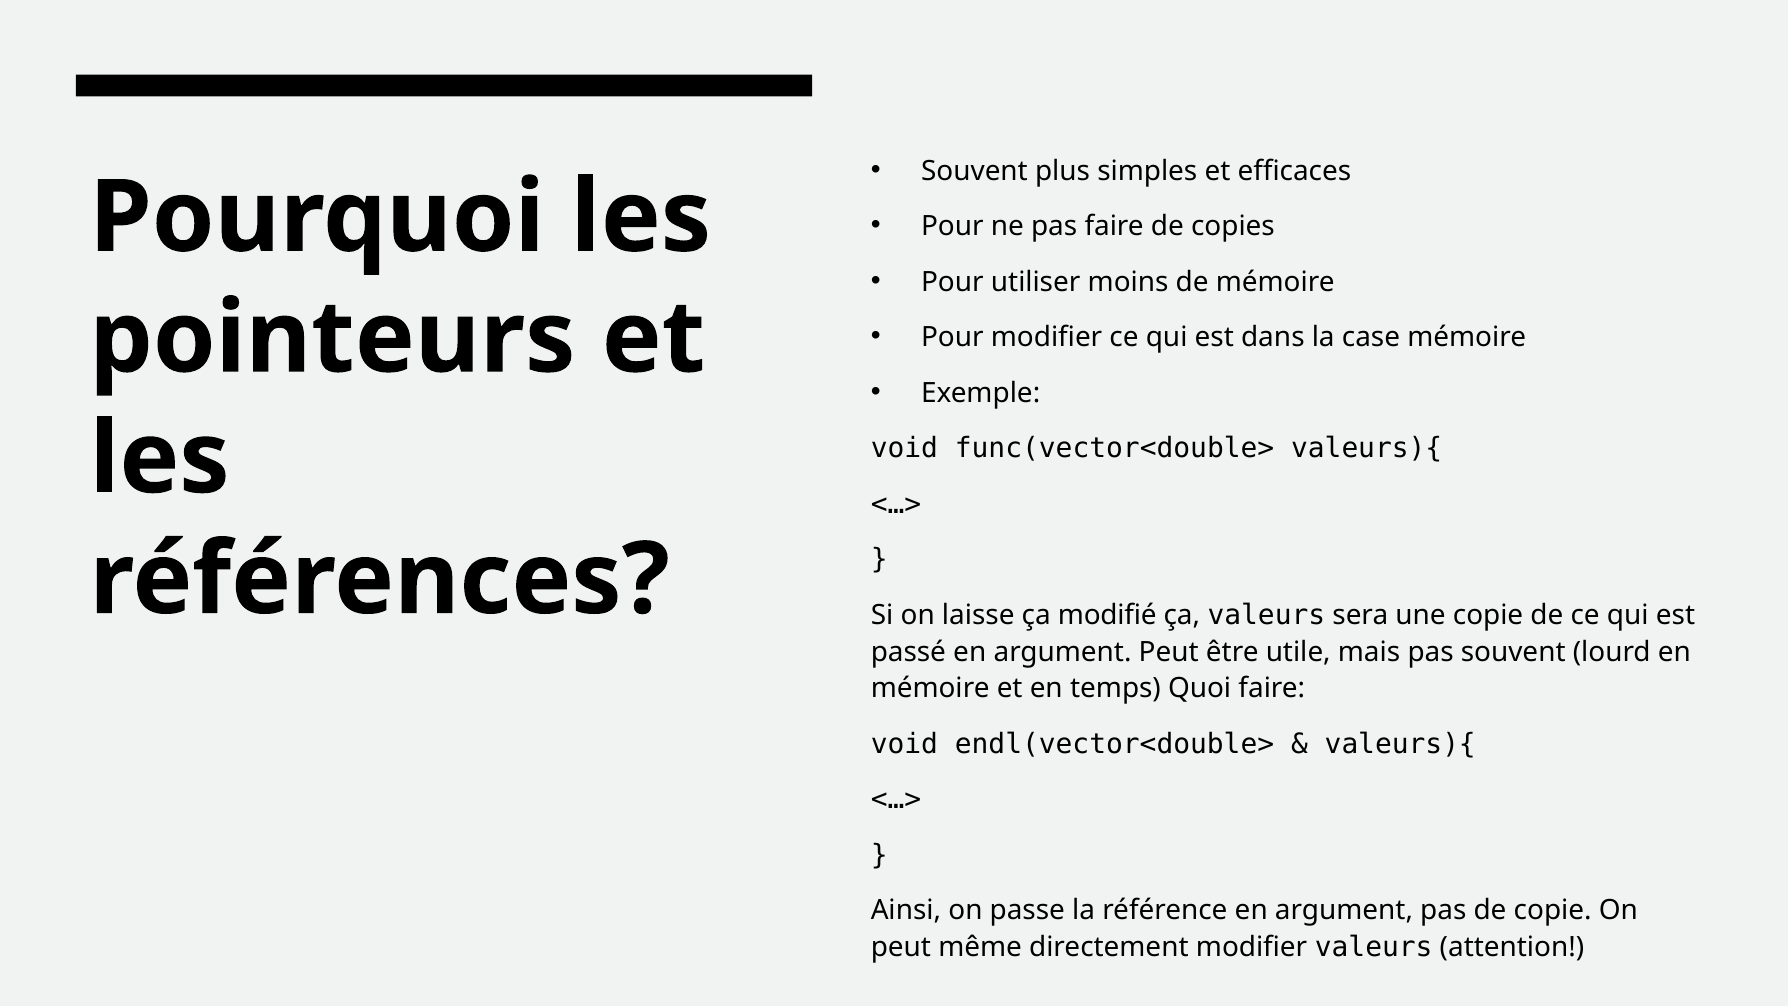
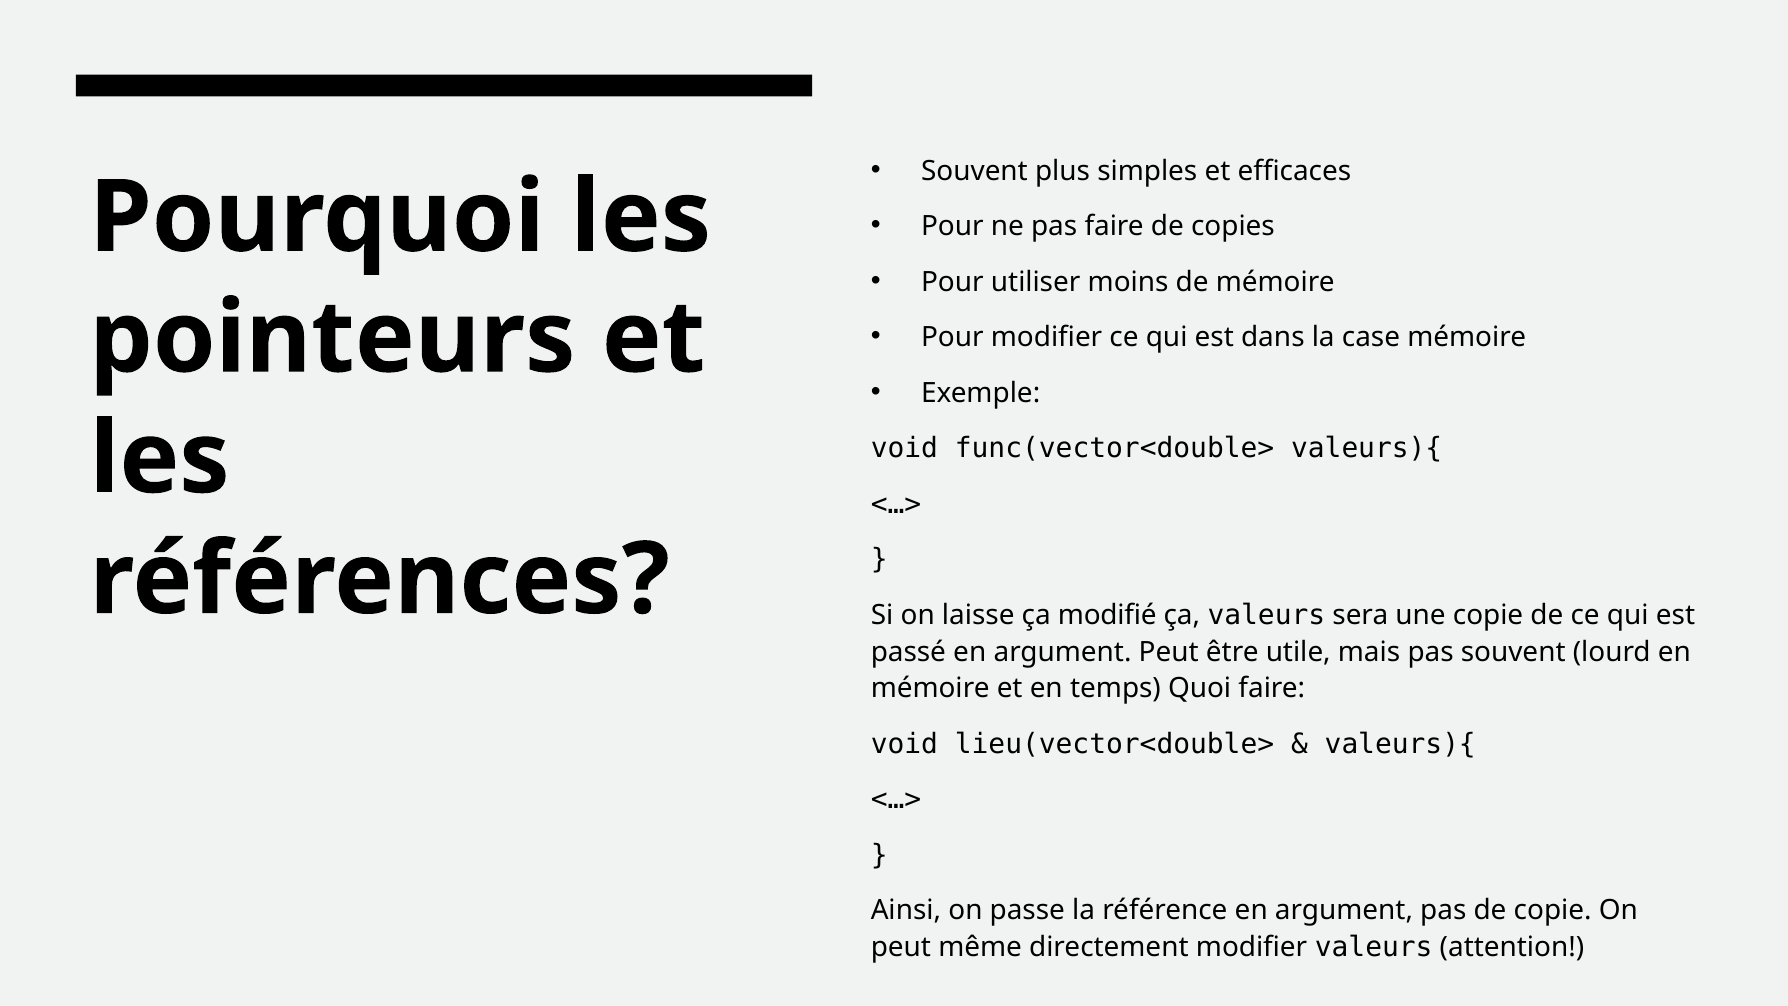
endl(vector<double>: endl(vector<double> -> lieu(vector<double> (1114, 744)
